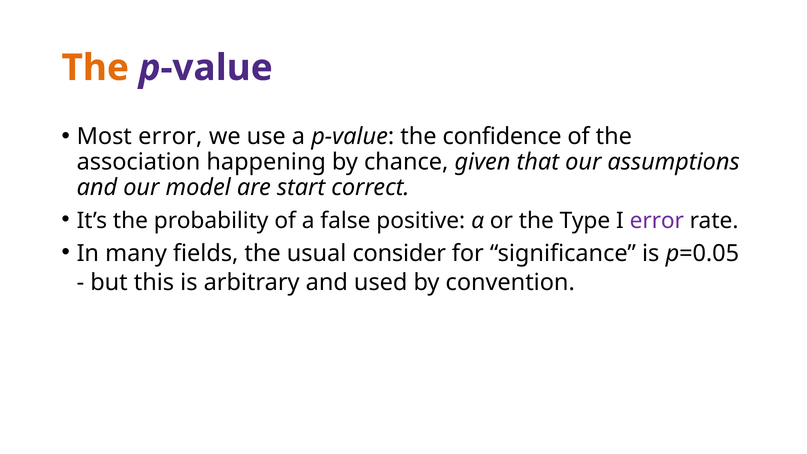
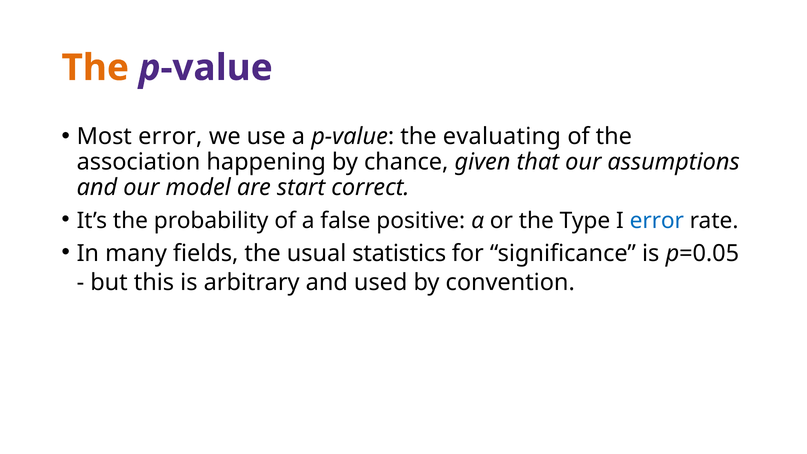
confidence: confidence -> evaluating (502, 136)
error colour: purple -> blue (657, 221)
consider: consider -> statistics (399, 254)
